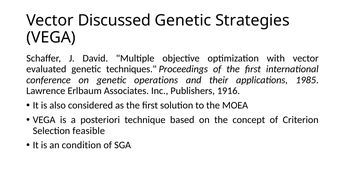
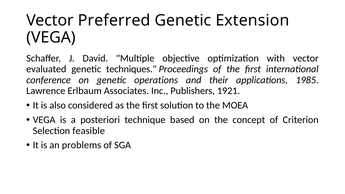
Discussed: Discussed -> Preferred (114, 20)
Strategies: Strategies -> Extension (252, 20)
1916: 1916 -> 1921 (229, 91)
condition: condition -> problems (81, 145)
